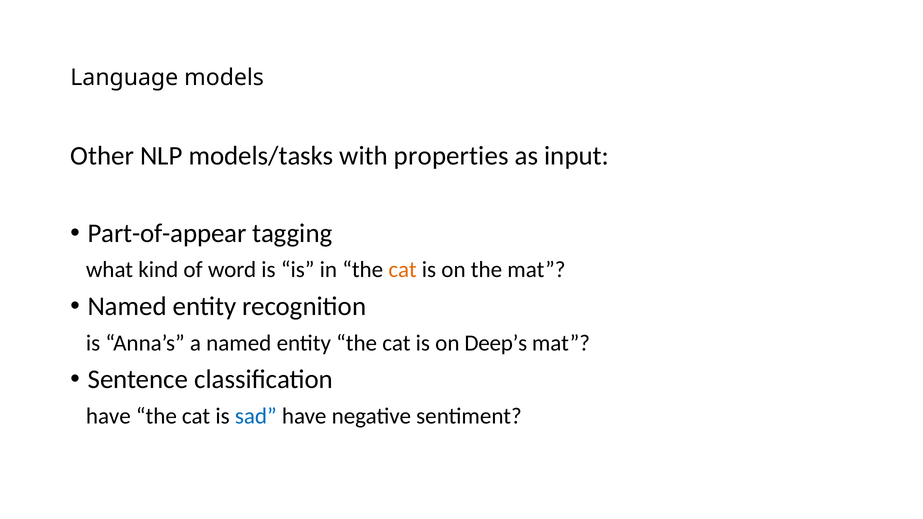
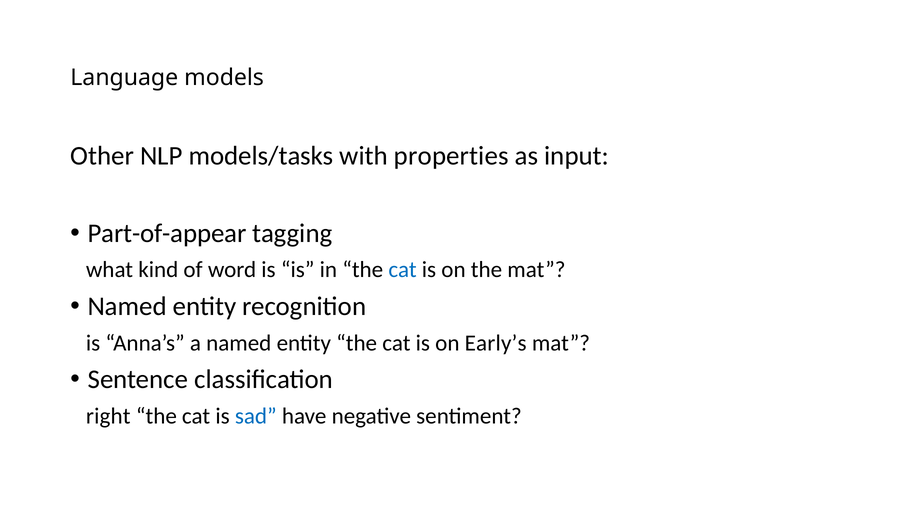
cat colour: orange -> blue (403, 270)
Deep’s: Deep’s -> Early’s (496, 343)
have: have -> right (108, 416)
